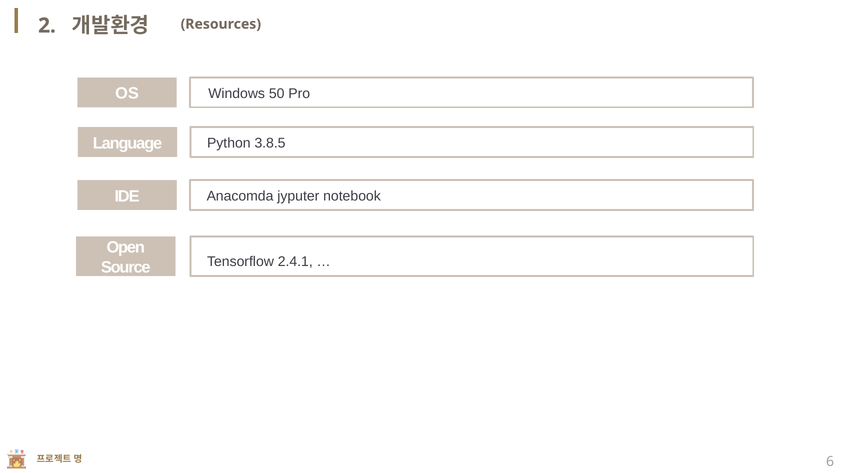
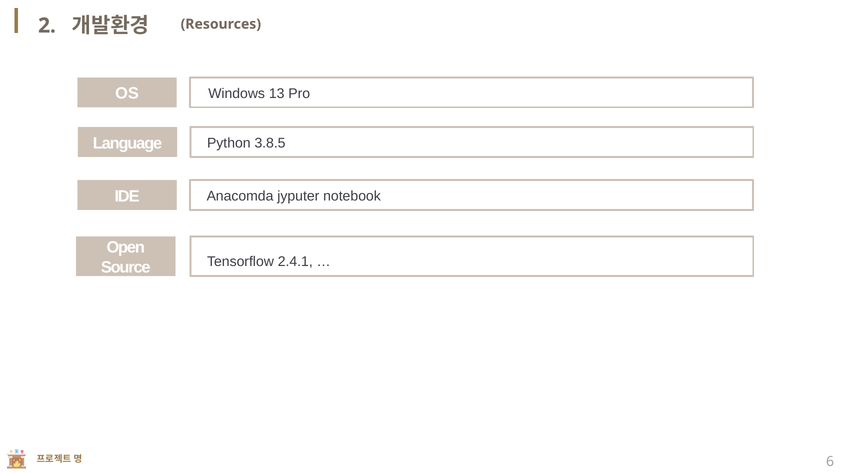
50: 50 -> 13 (277, 93)
